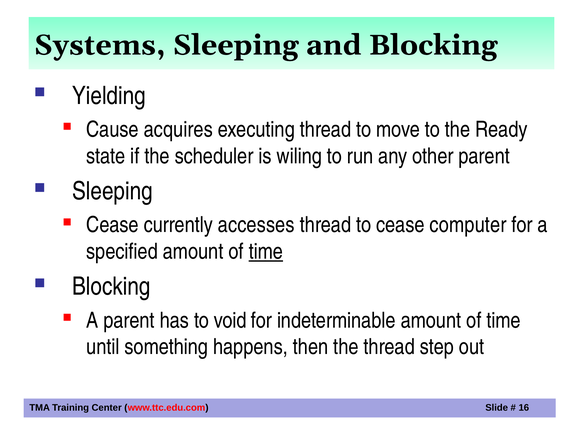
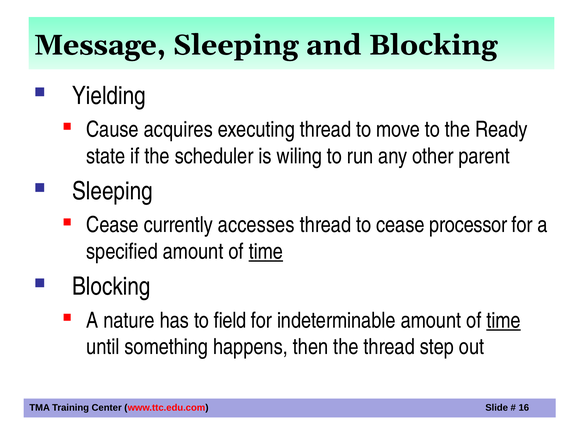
Systems: Systems -> Message (100, 45)
computer: computer -> processor (468, 225)
A parent: parent -> nature (129, 321)
void: void -> field (230, 321)
time underline: none -> present (504, 321)
